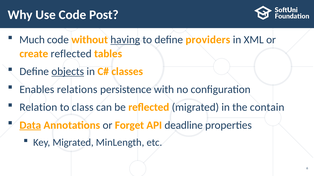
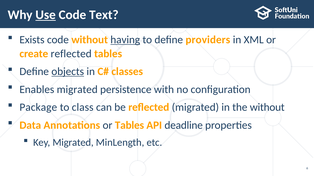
Use underline: none -> present (46, 15)
Post: Post -> Text (104, 15)
Much: Much -> Exists (32, 40)
Enables relations: relations -> migrated (77, 90)
Relation: Relation -> Package (38, 108)
the contain: contain -> without (267, 108)
Data underline: present -> none (30, 126)
or Forget: Forget -> Tables (129, 126)
